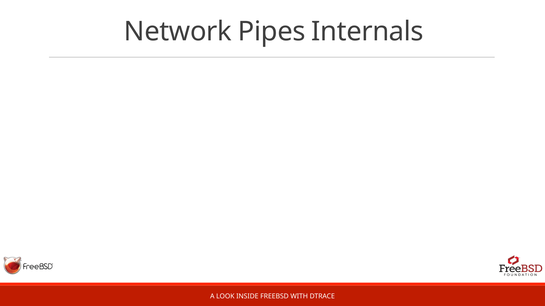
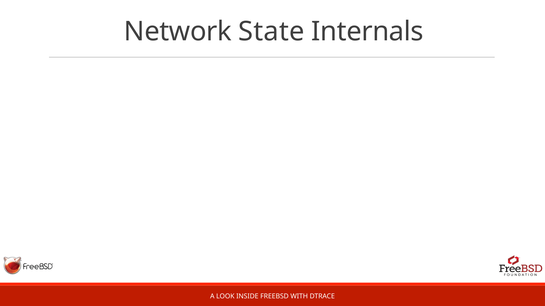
Pipes: Pipes -> State (271, 32)
